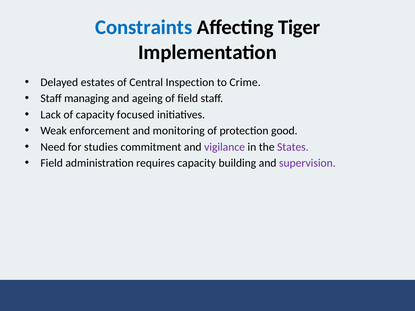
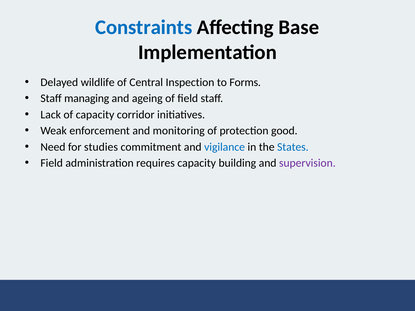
Tiger: Tiger -> Base (299, 27)
estates: estates -> wildlife (98, 82)
Crime: Crime -> Forms (245, 82)
focused: focused -> corridor (136, 115)
vigilance colour: purple -> blue (225, 147)
States colour: purple -> blue (293, 147)
